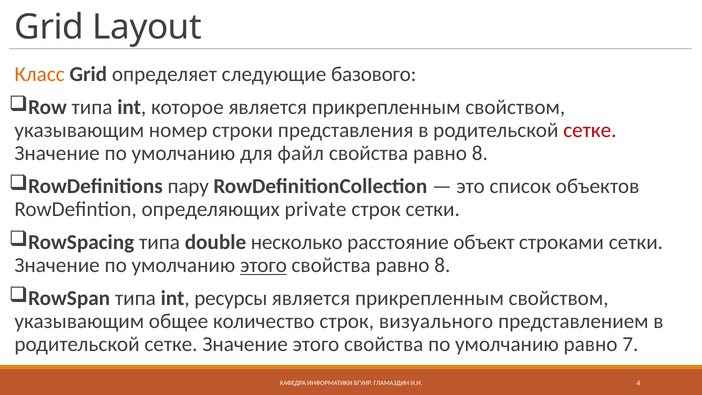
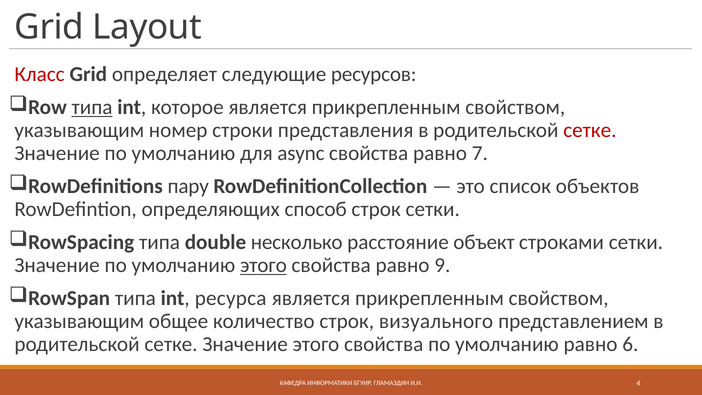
Класс colour: orange -> red (40, 74)
базового: базового -> ресурсов (374, 74)
типа underline: none -> present (92, 107)
файл: файл -> async (301, 153)
8: 8 -> 7 (480, 153)
private: private -> способ (316, 209)
8: 8 -> 9 (442, 265)
ресурсы: ресурсы -> ресурса (231, 298)
7: 7 -> 6 (630, 344)
